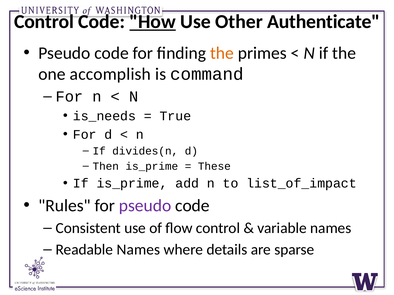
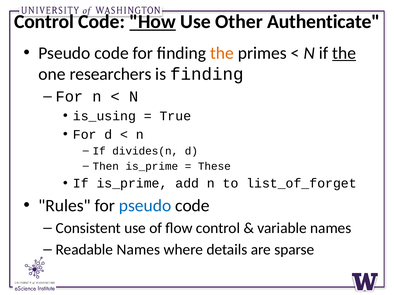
the underline: none -> present (344, 53)
accomplish: accomplish -> researchers (110, 74)
is command: command -> finding (207, 74)
is_needs: is_needs -> is_using (104, 116)
list_of_impact: list_of_impact -> list_of_forget (301, 184)
pseudo colour: purple -> blue (145, 206)
